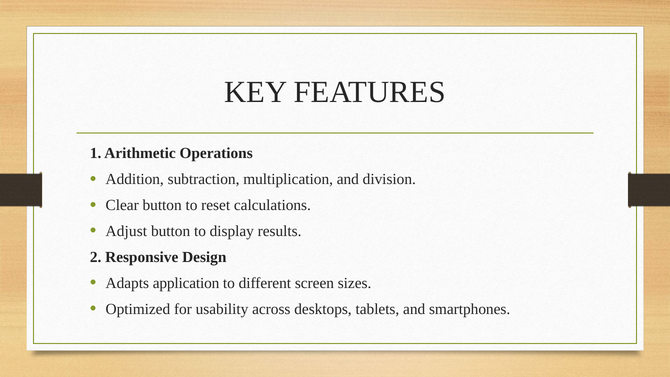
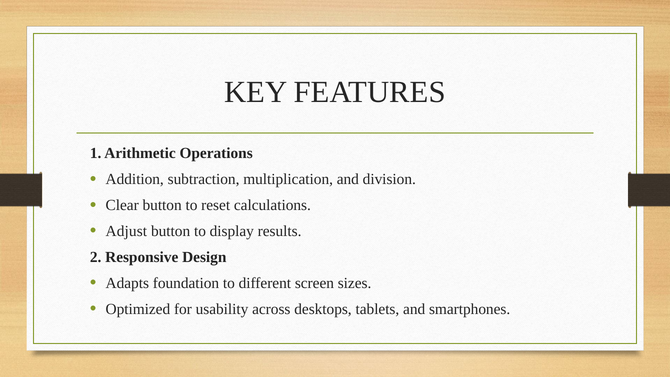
application: application -> foundation (186, 283)
